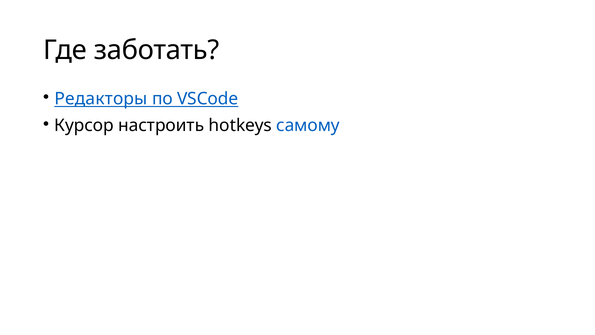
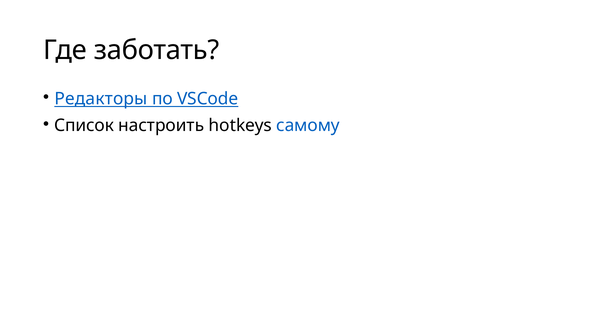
Курсор: Курсор -> Список (84, 125)
